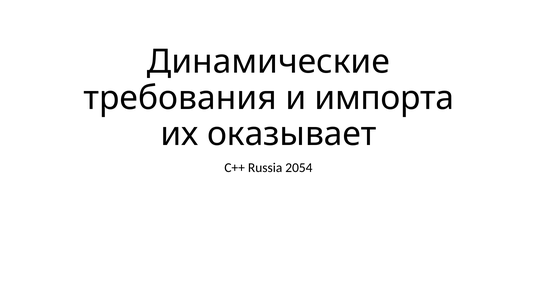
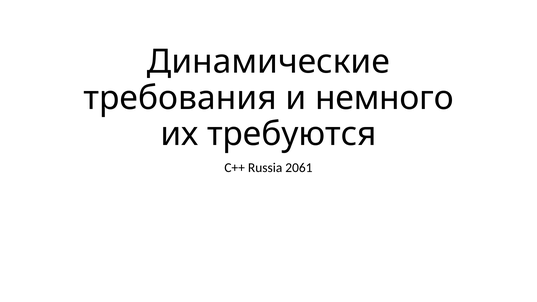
импорта: импорта -> немного (384, 98)
оказывает: оказывает -> требуются (292, 134)
2054: 2054 -> 2061 (299, 168)
